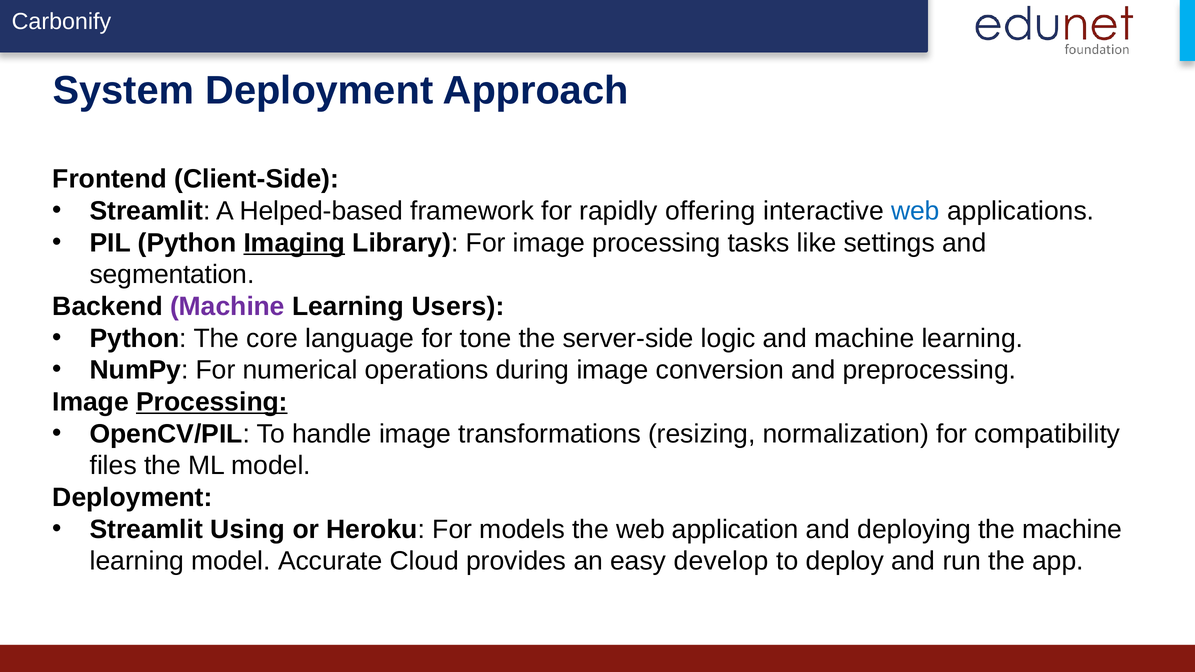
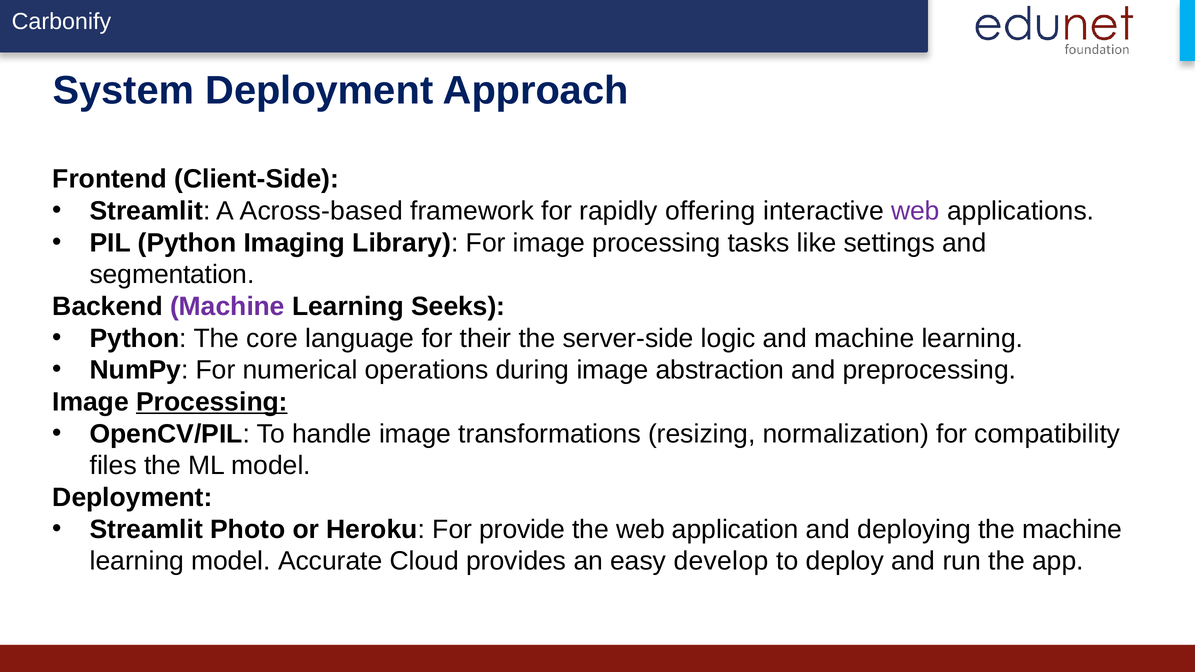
Helped-based: Helped-based -> Across-based (321, 211)
web colour: blue -> purple (915, 211)
Imaging underline: present -> none (294, 243)
Users: Users -> Seeks (458, 307)
tone: tone -> their (486, 338)
conversion: conversion -> abstraction (720, 370)
Using: Using -> Photo (248, 530)
models: models -> provide (522, 530)
